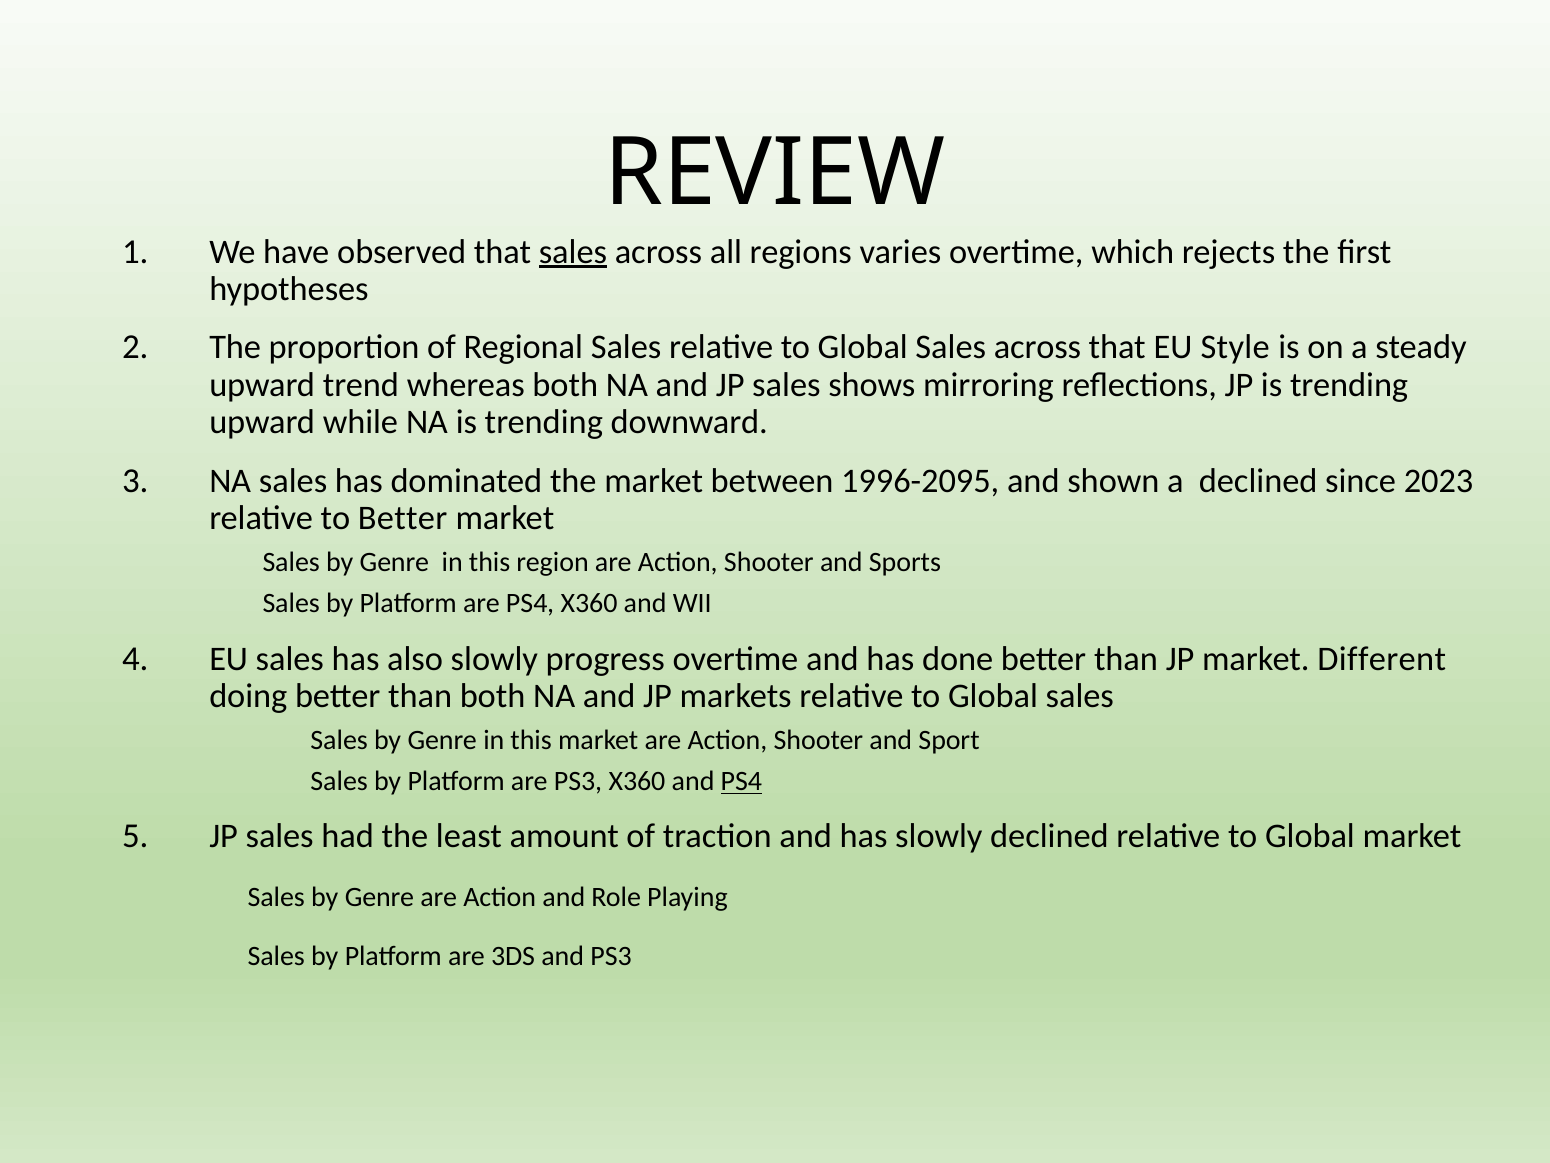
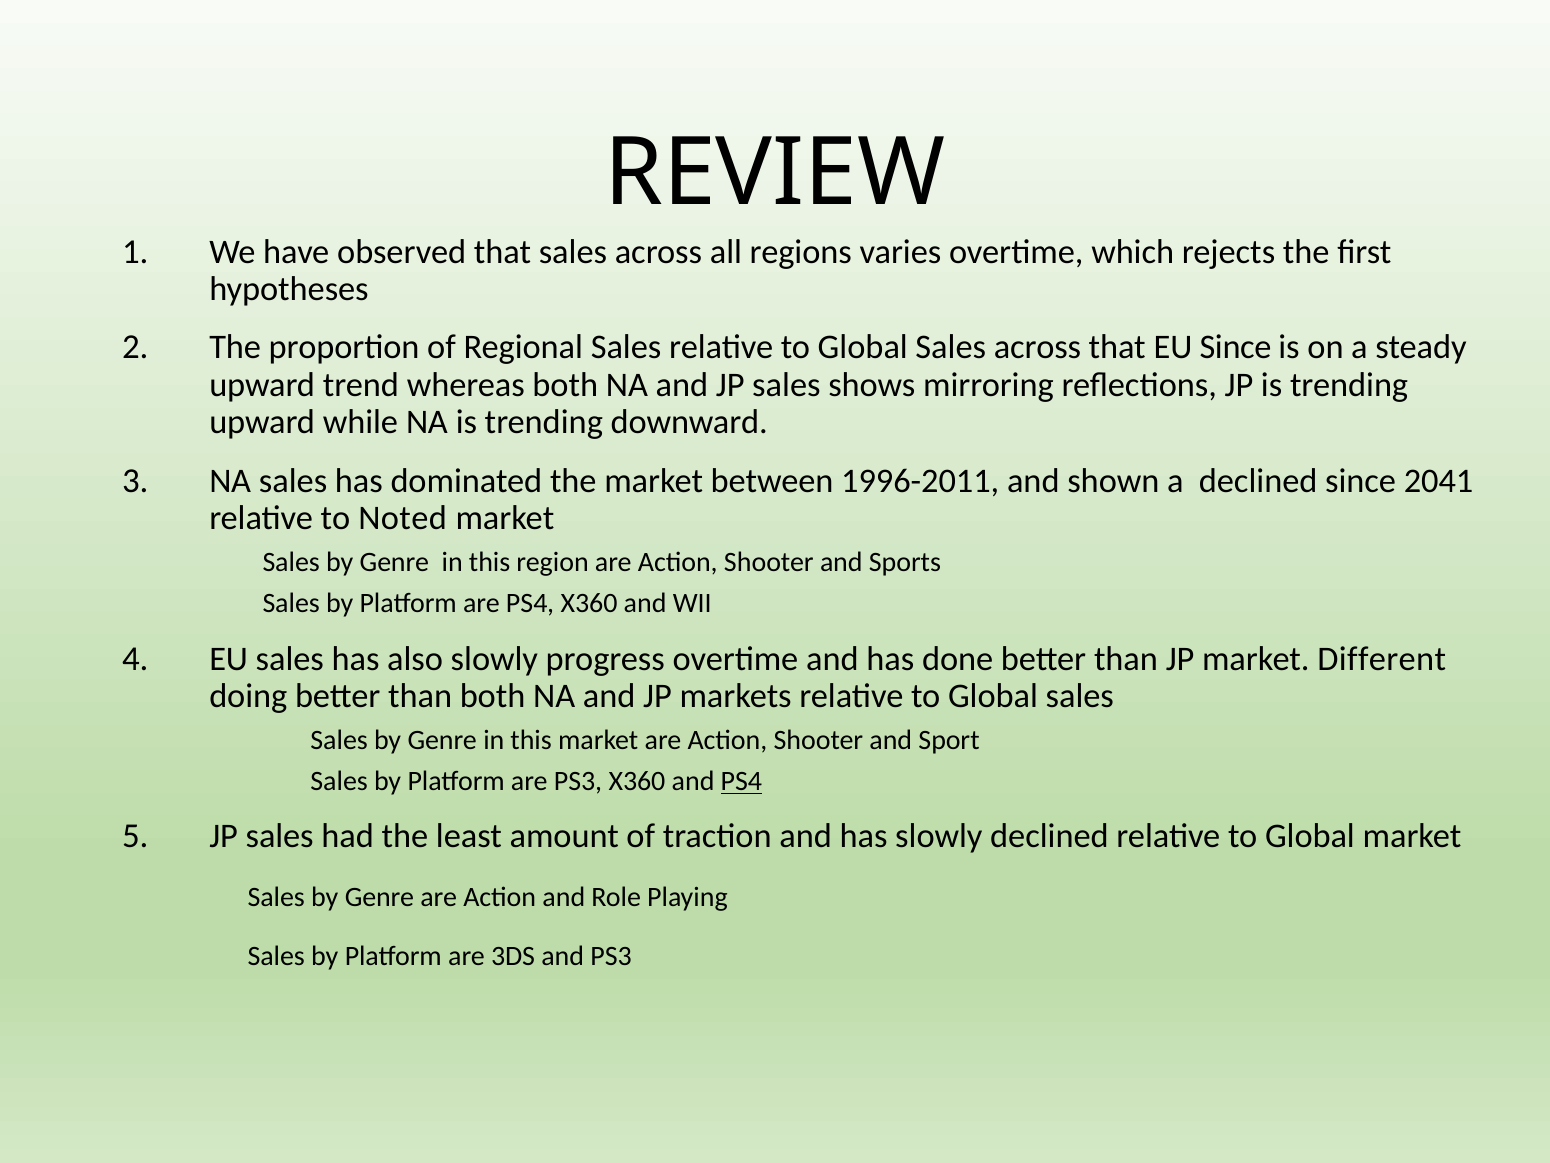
sales underline: present -> none (573, 252)
EU Style: Style -> Since (1236, 347)
1996-2095: 1996-2095 -> 1996-2011 (920, 480)
2023: 2023 -> 2041 (1439, 480)
to Better: Better -> Noted (403, 518)
